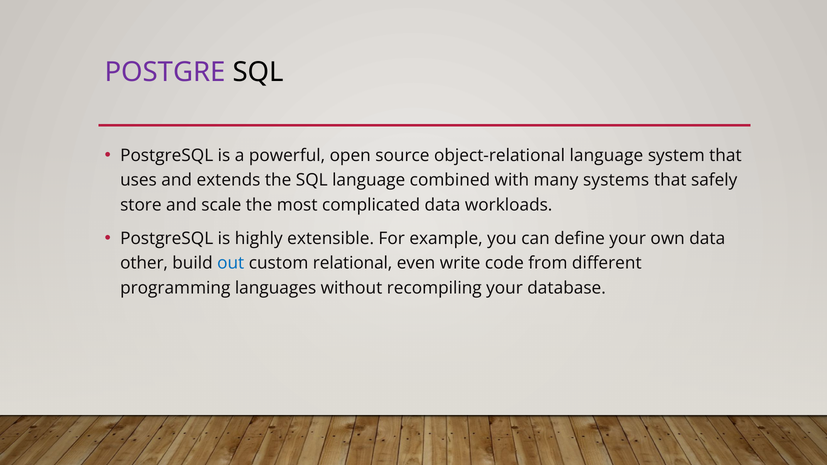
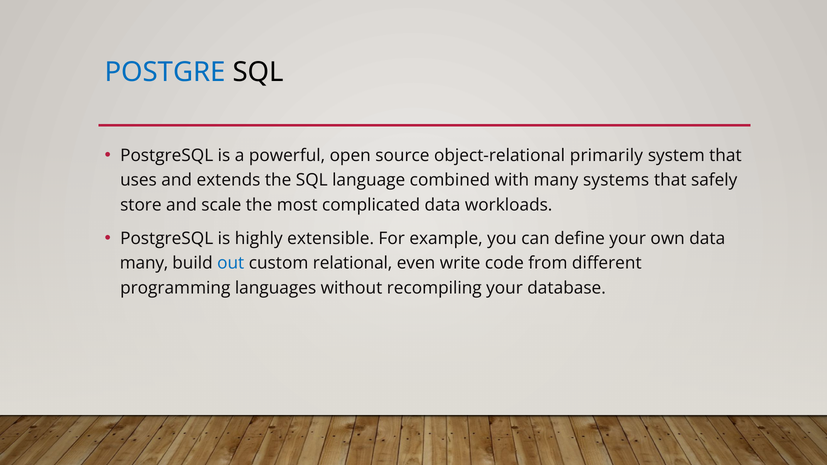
POSTGRE colour: purple -> blue (165, 72)
object-relational language: language -> primarily (606, 156)
other: other -> many (144, 263)
